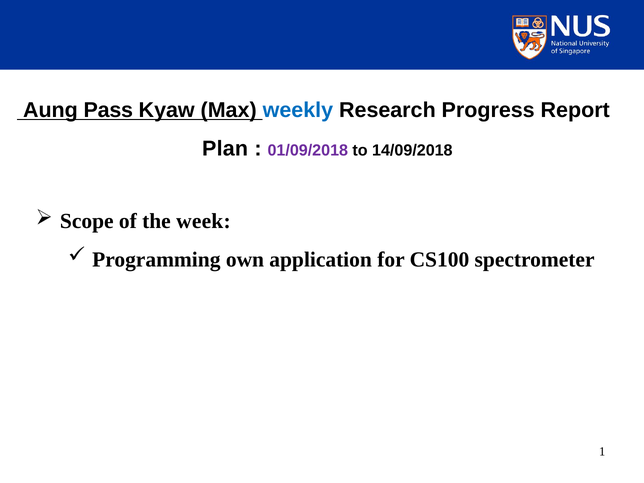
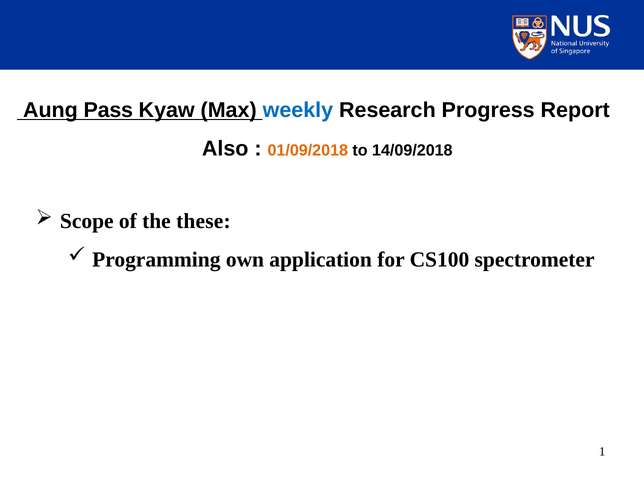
Plan: Plan -> Also (225, 149)
01/09/2018 colour: purple -> orange (308, 150)
week: week -> these (203, 221)
